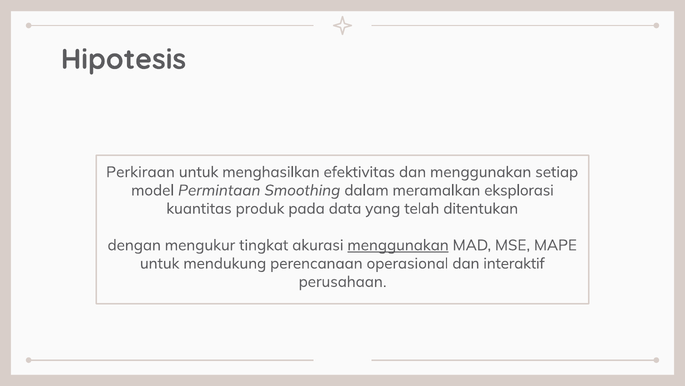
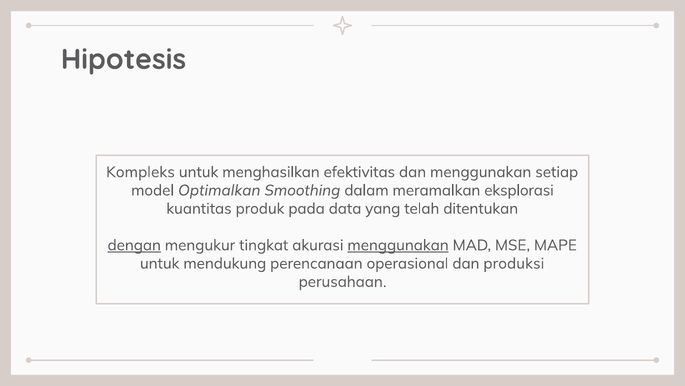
Perkiraan: Perkiraan -> Kompleks (140, 172)
Permintaan: Permintaan -> Optimalkan (219, 190)
dengan underline: none -> present (134, 245)
interaktif: interaktif -> produksi (514, 263)
